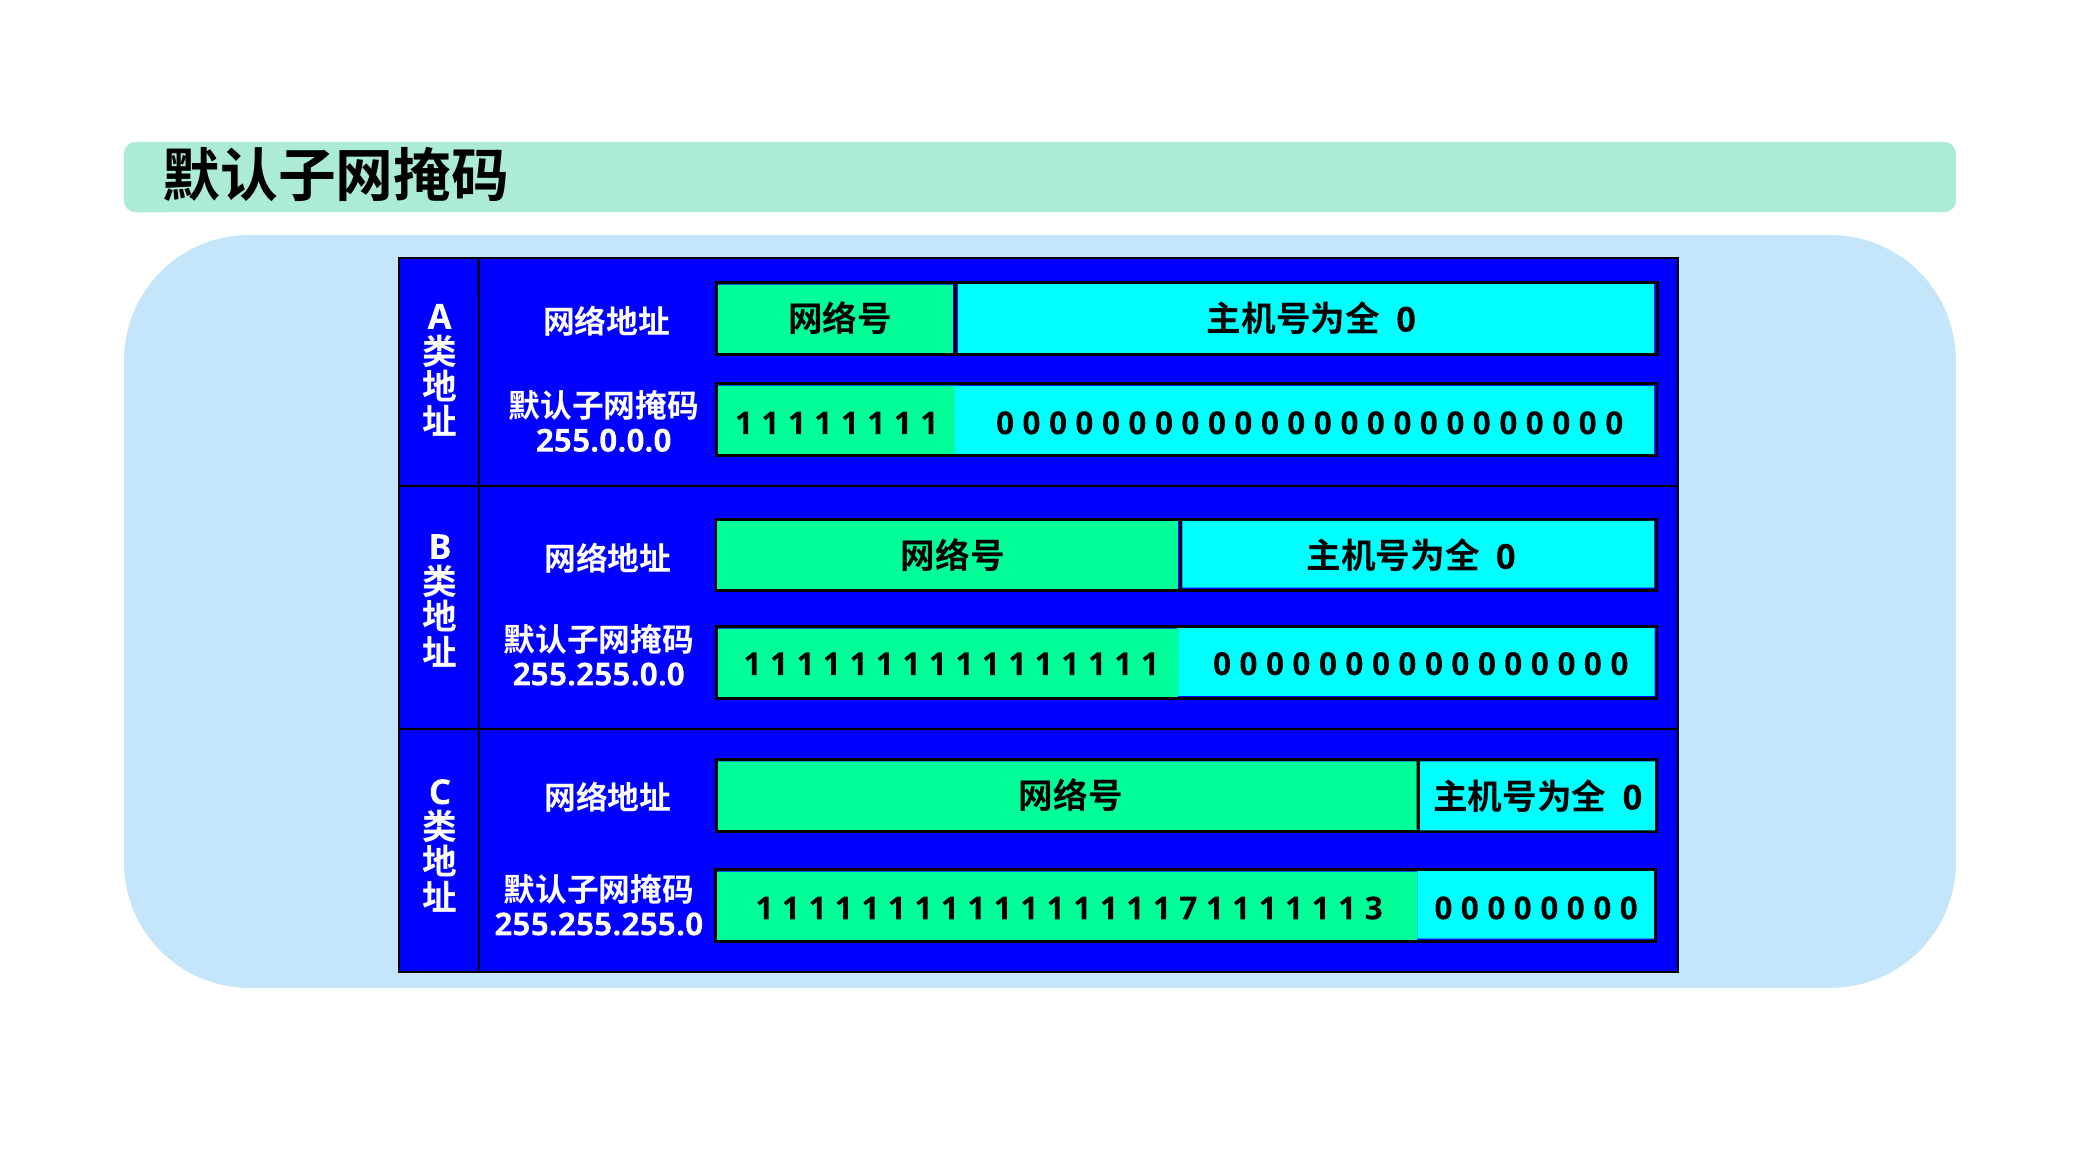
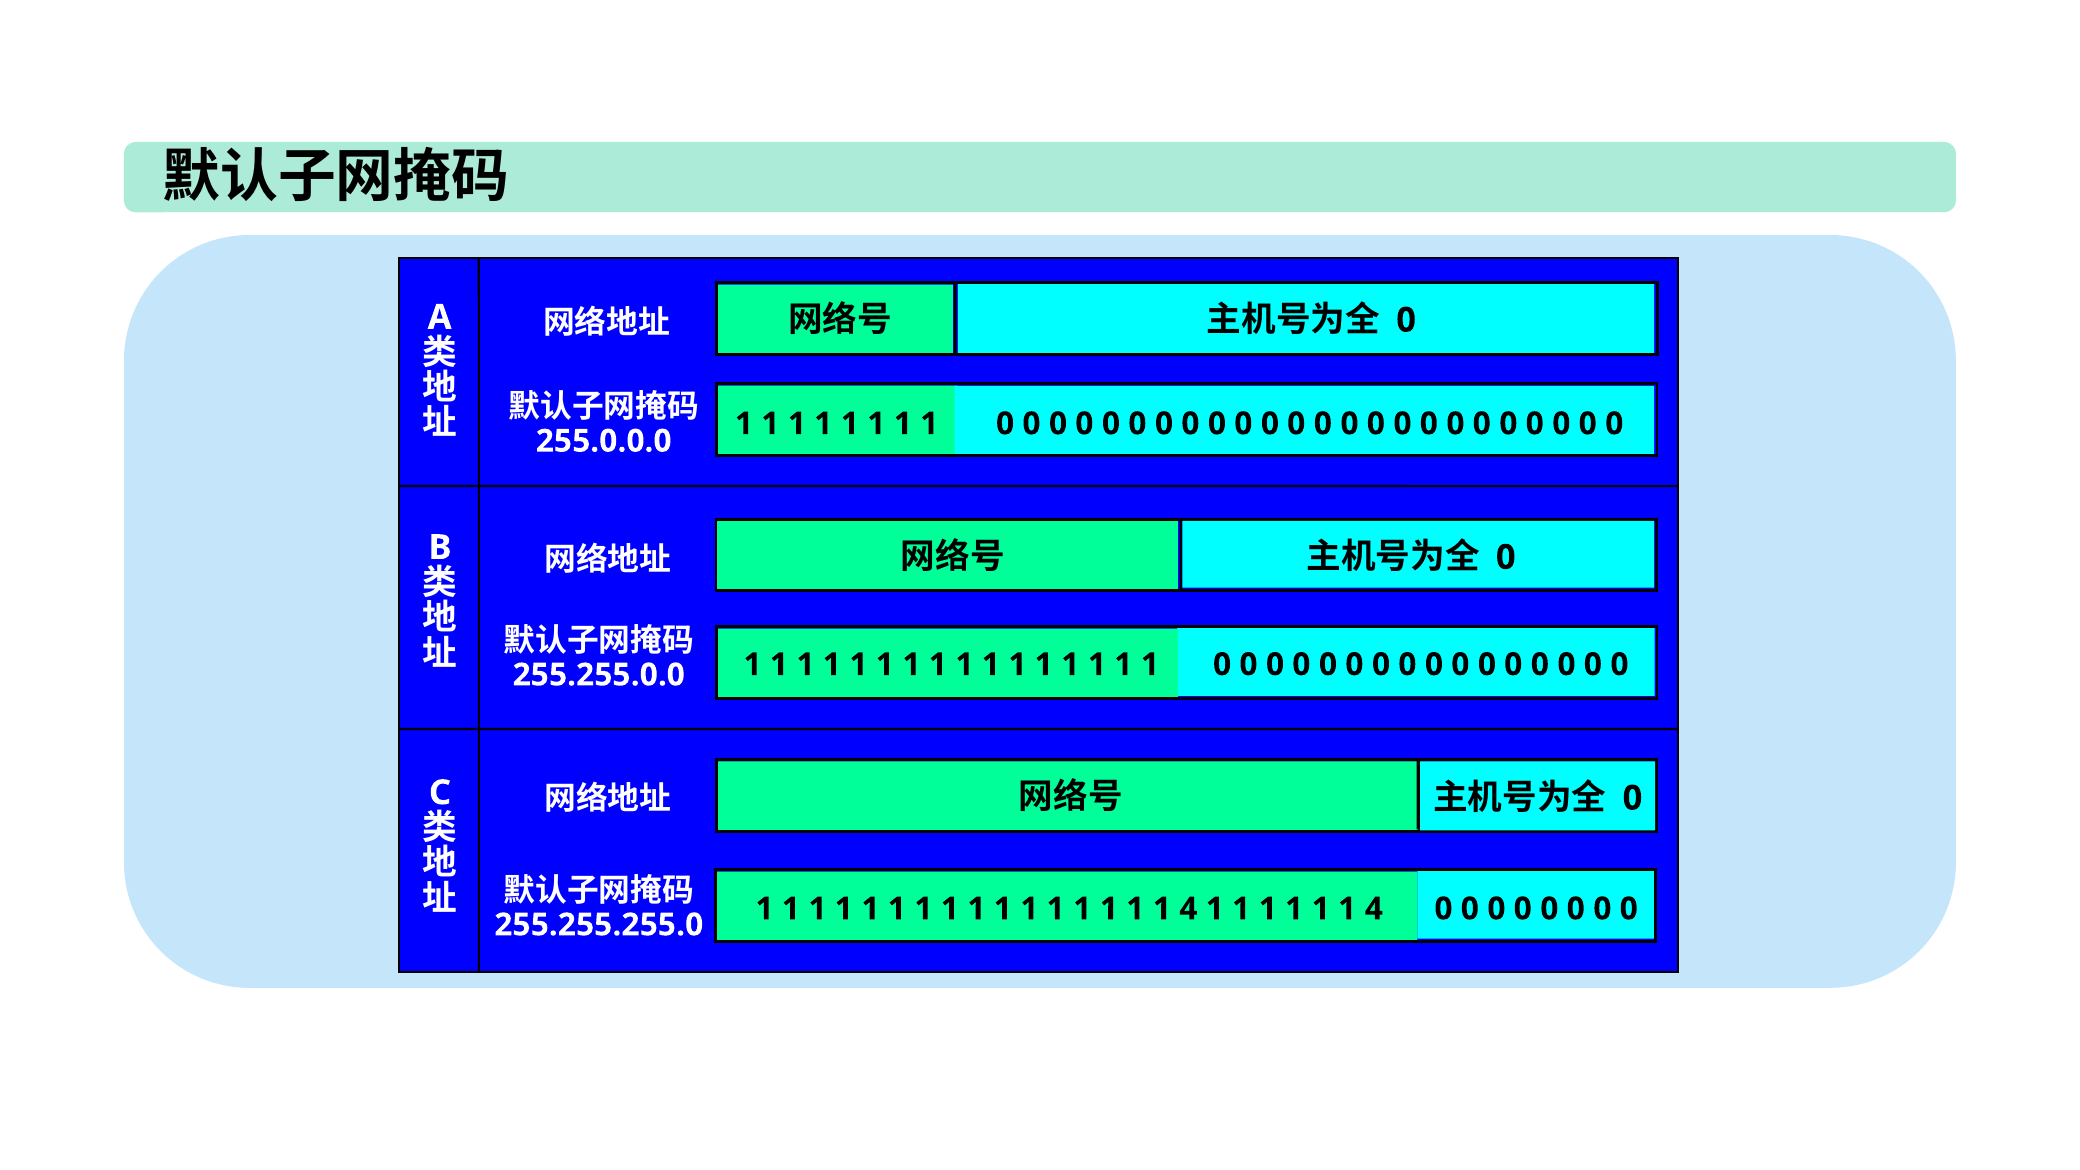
7: 7 -> 4 (1188, 909)
3: 3 -> 4 (1374, 909)
